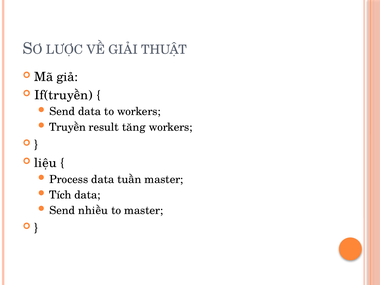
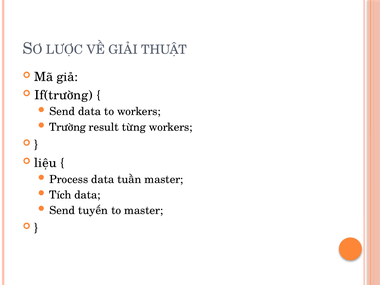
If(truyền: If(truyền -> If(trường (63, 95)
Truyền: Truyền -> Trường (68, 127)
tăng: tăng -> từng (134, 127)
nhiều: nhiều -> tuyến (93, 210)
